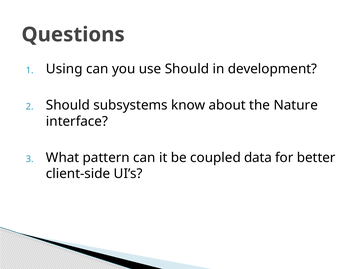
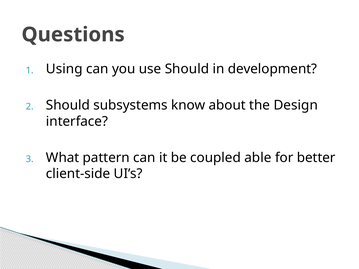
Nature: Nature -> Design (296, 105)
data: data -> able (258, 158)
